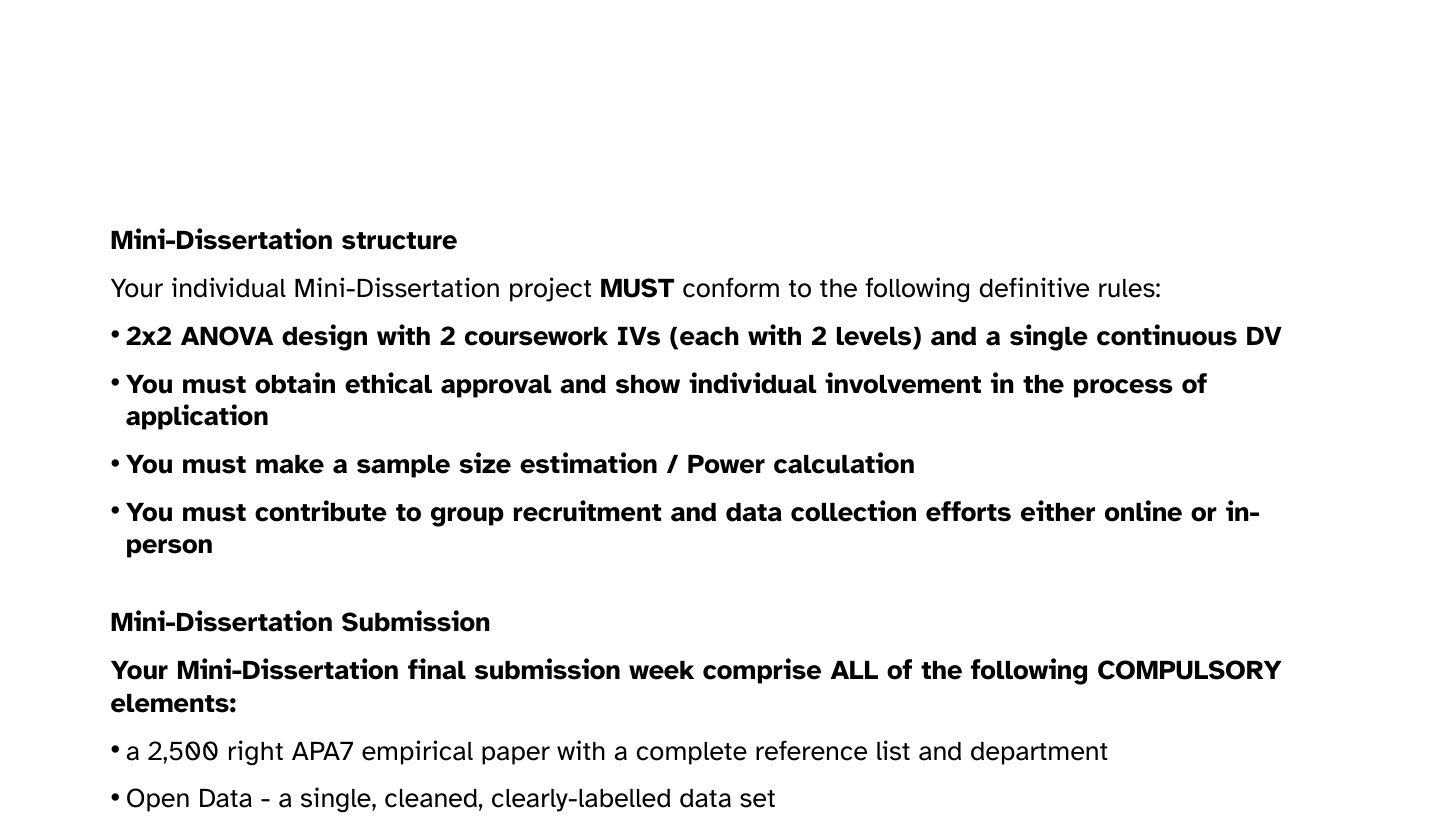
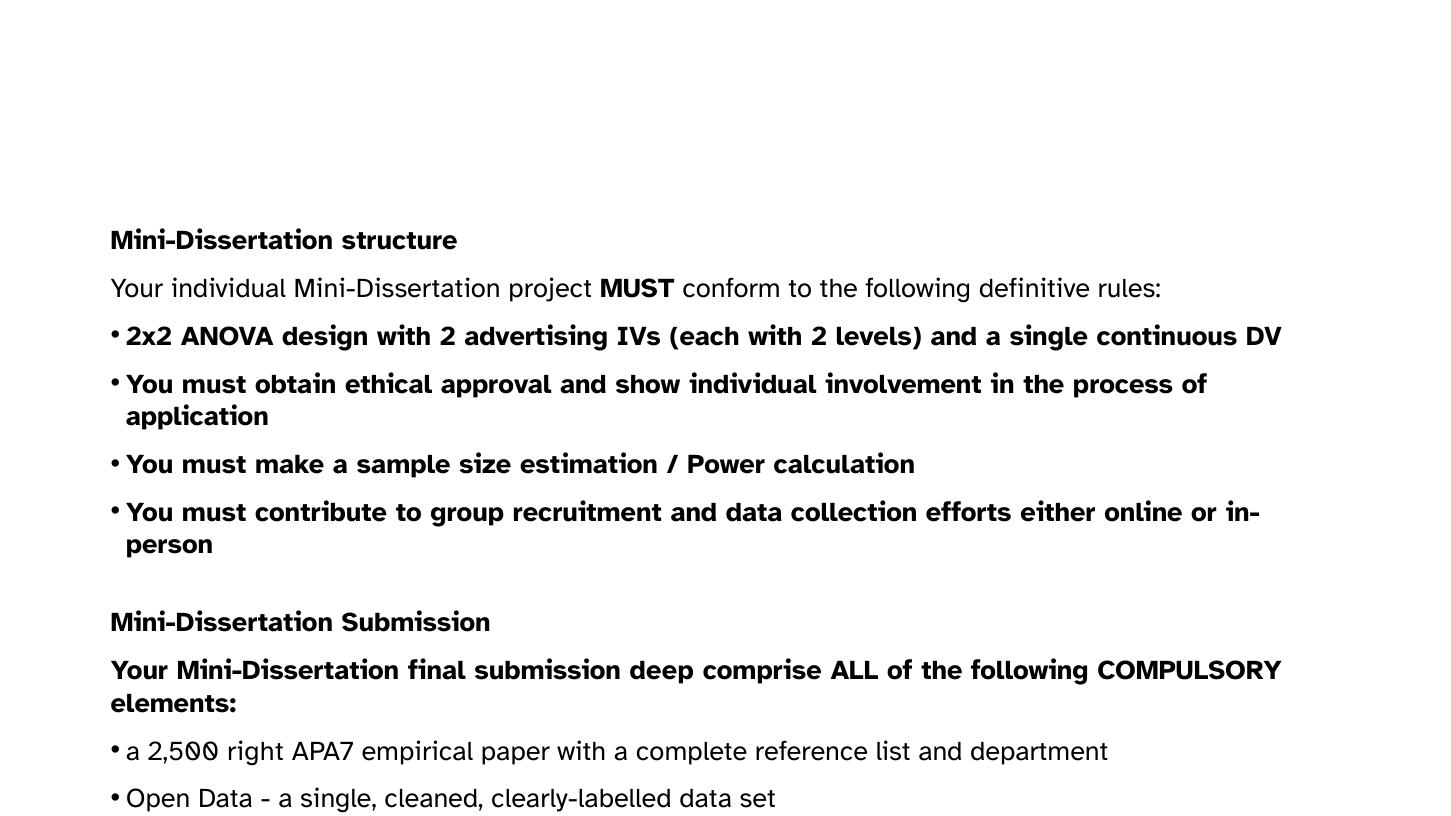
coursework: coursework -> advertising (536, 336)
submission week: week -> deep (662, 671)
